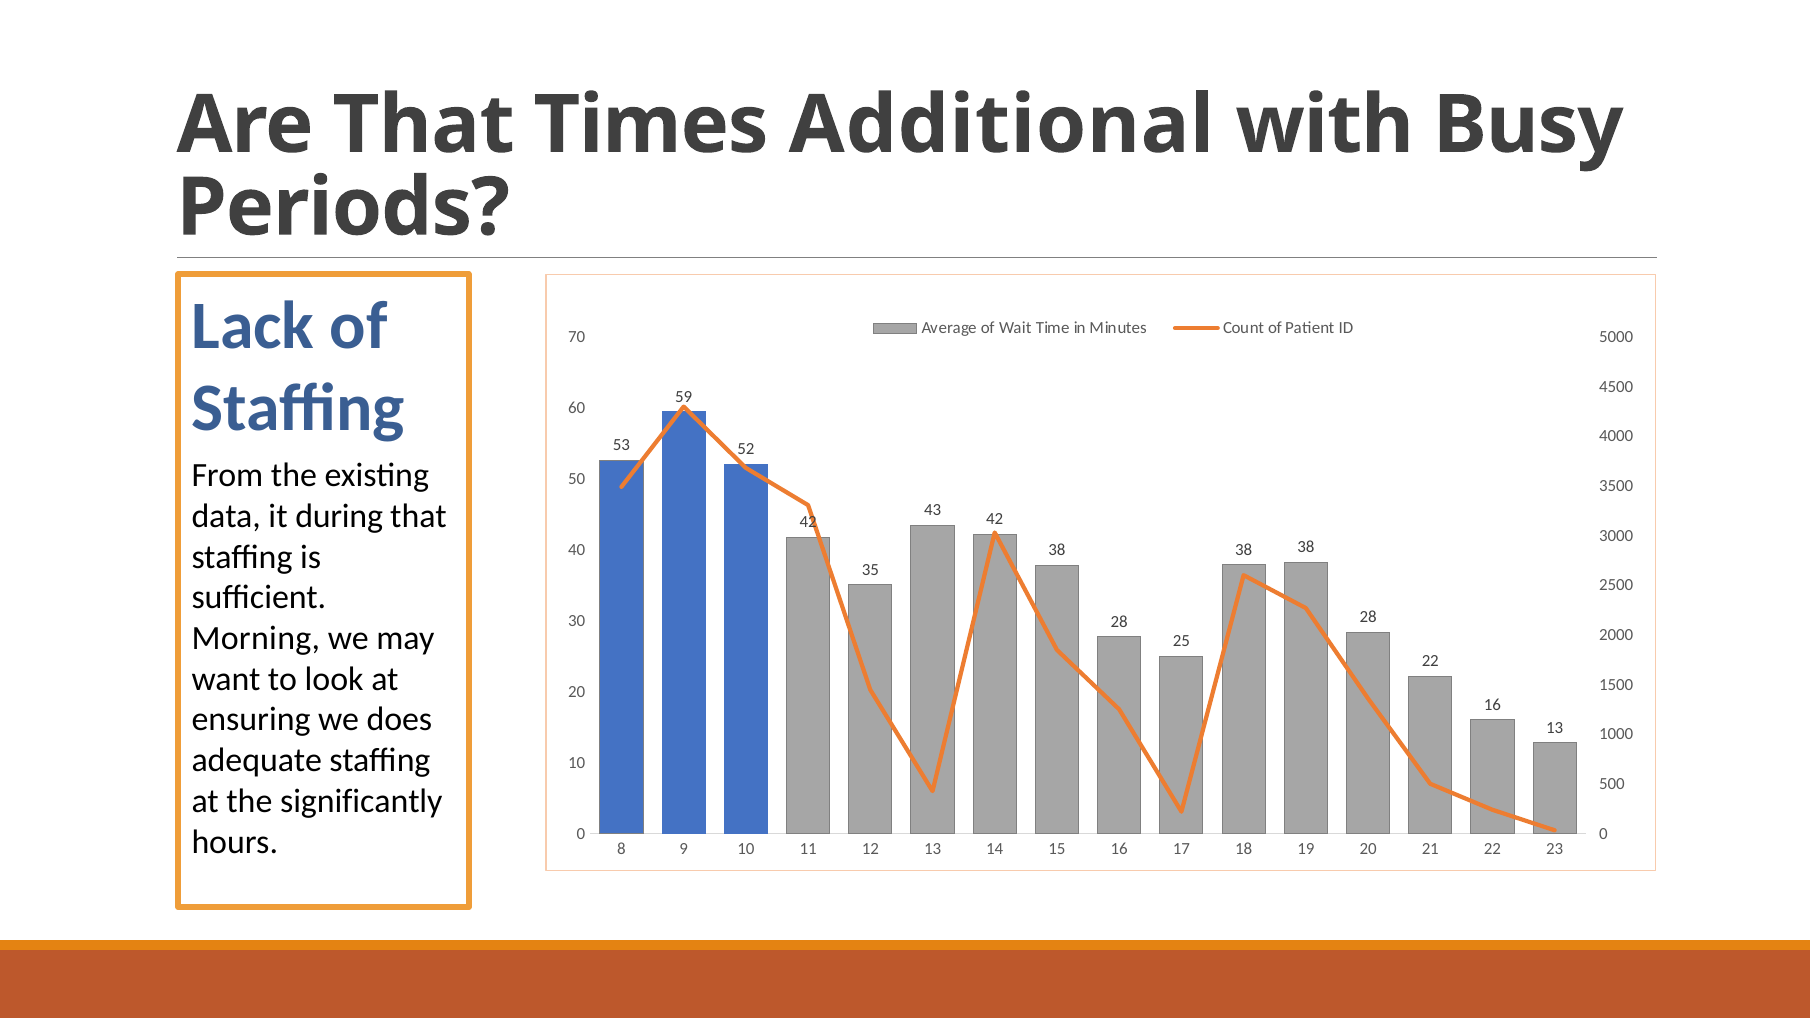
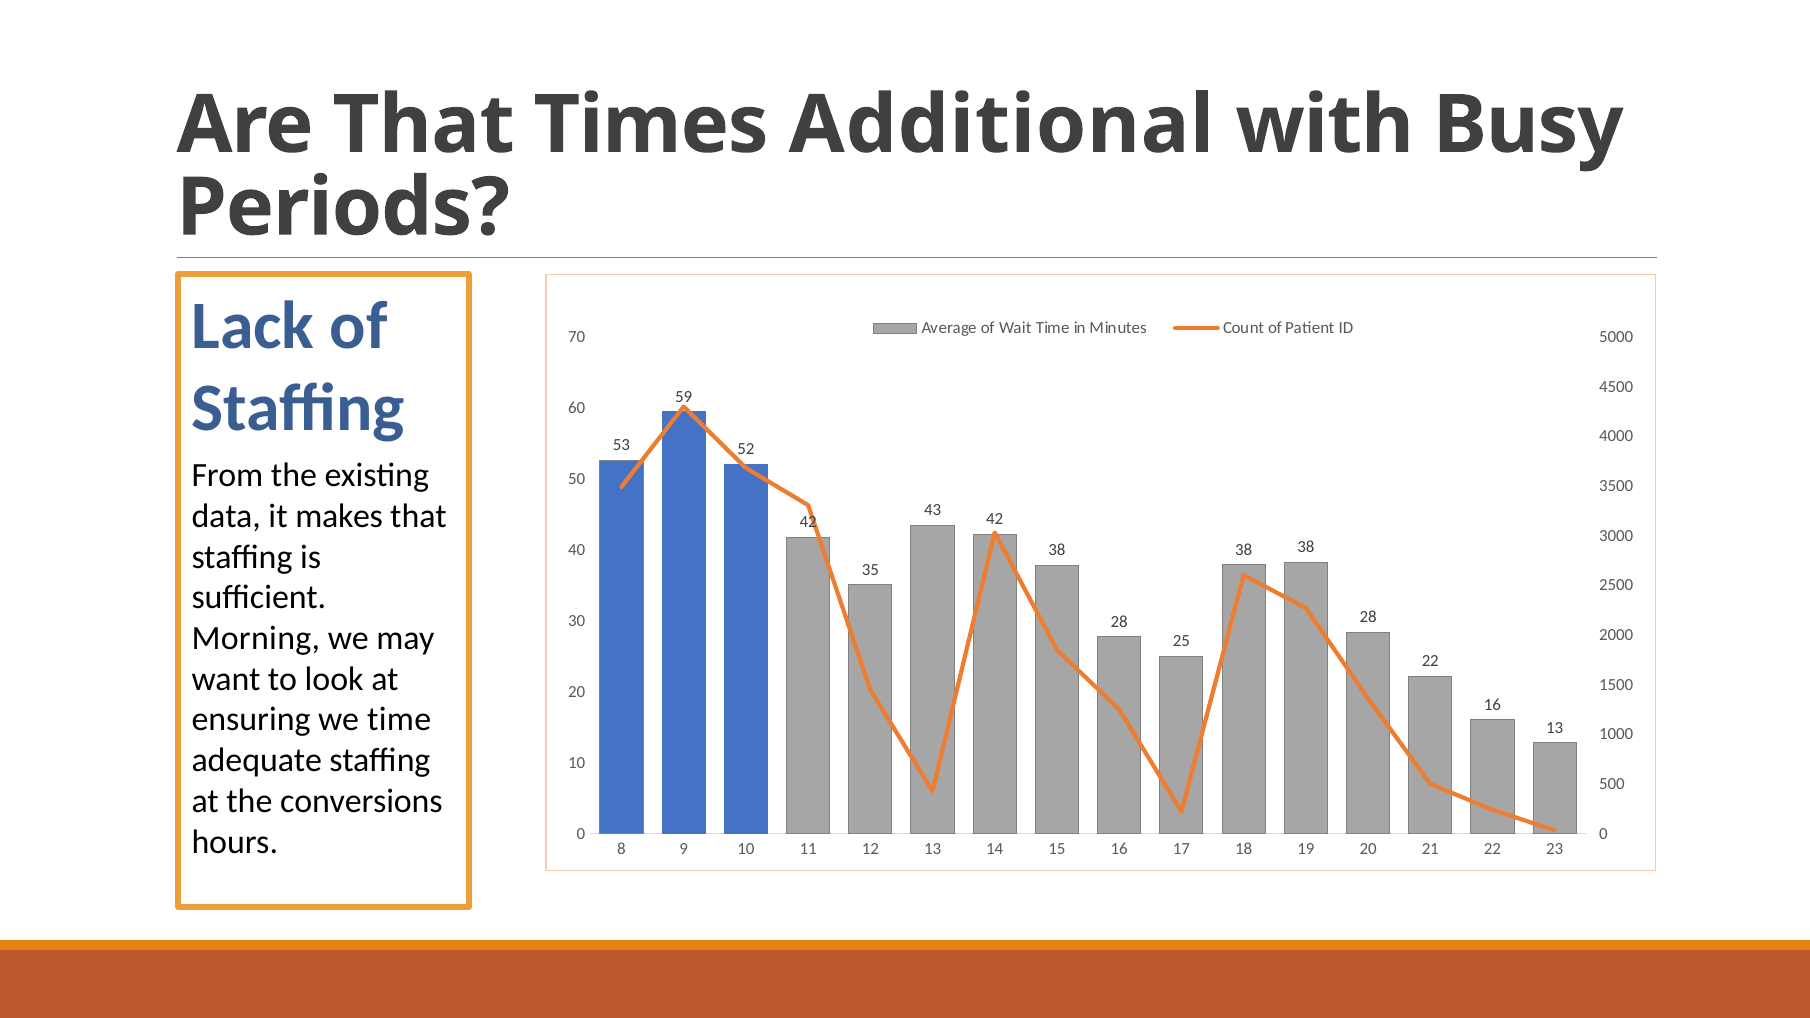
during: during -> makes (339, 516)
we does: does -> time (399, 720)
significantly: significantly -> conversions (361, 801)
